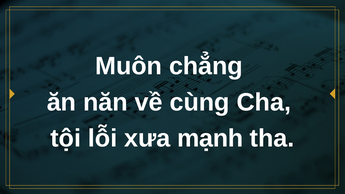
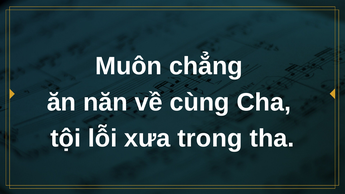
mạnh: mạnh -> trong (210, 138)
